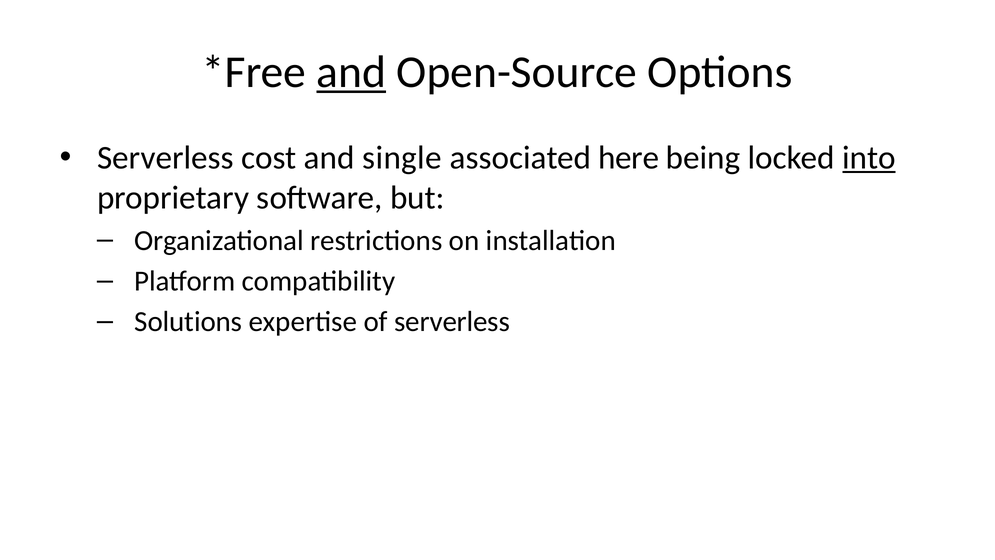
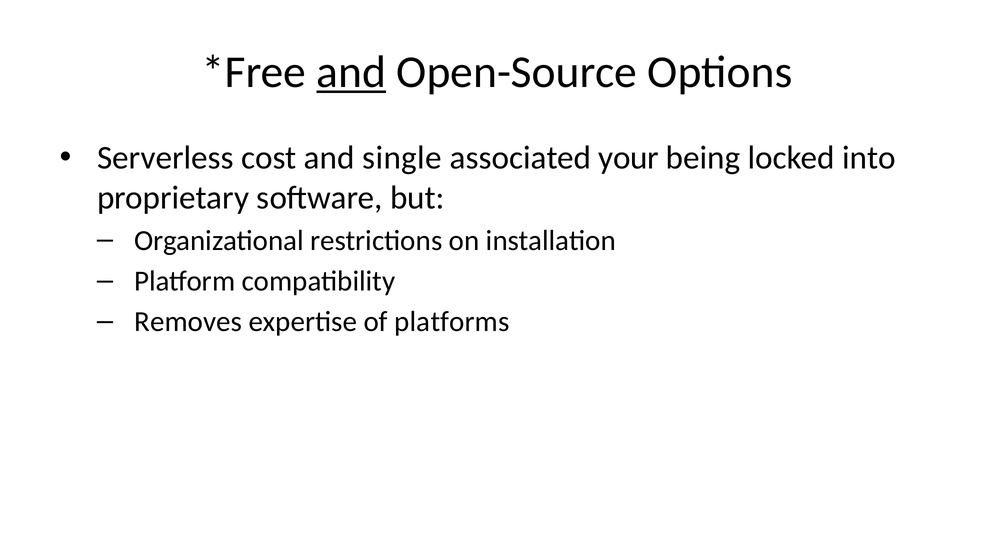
here: here -> your (629, 158)
into underline: present -> none (869, 158)
Solutions: Solutions -> Removes (188, 322)
of serverless: serverless -> platforms (452, 322)
